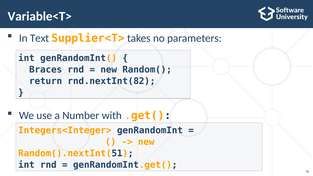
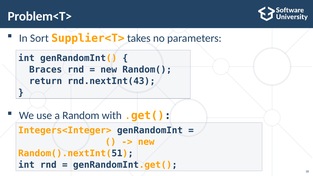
Variable<T>: Variable<T> -> Problem<T> (40, 16)
Text: Text -> Sort (39, 38)
rnd.nextInt(82: rnd.nextInt(82 -> rnd.nextInt(43 (111, 81)
Number: Number -> Random (81, 116)
